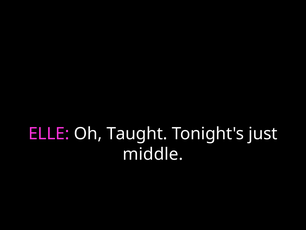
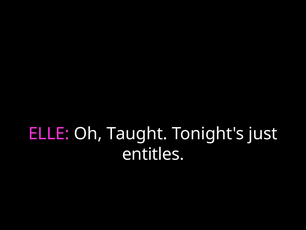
middle: middle -> entitles (153, 154)
